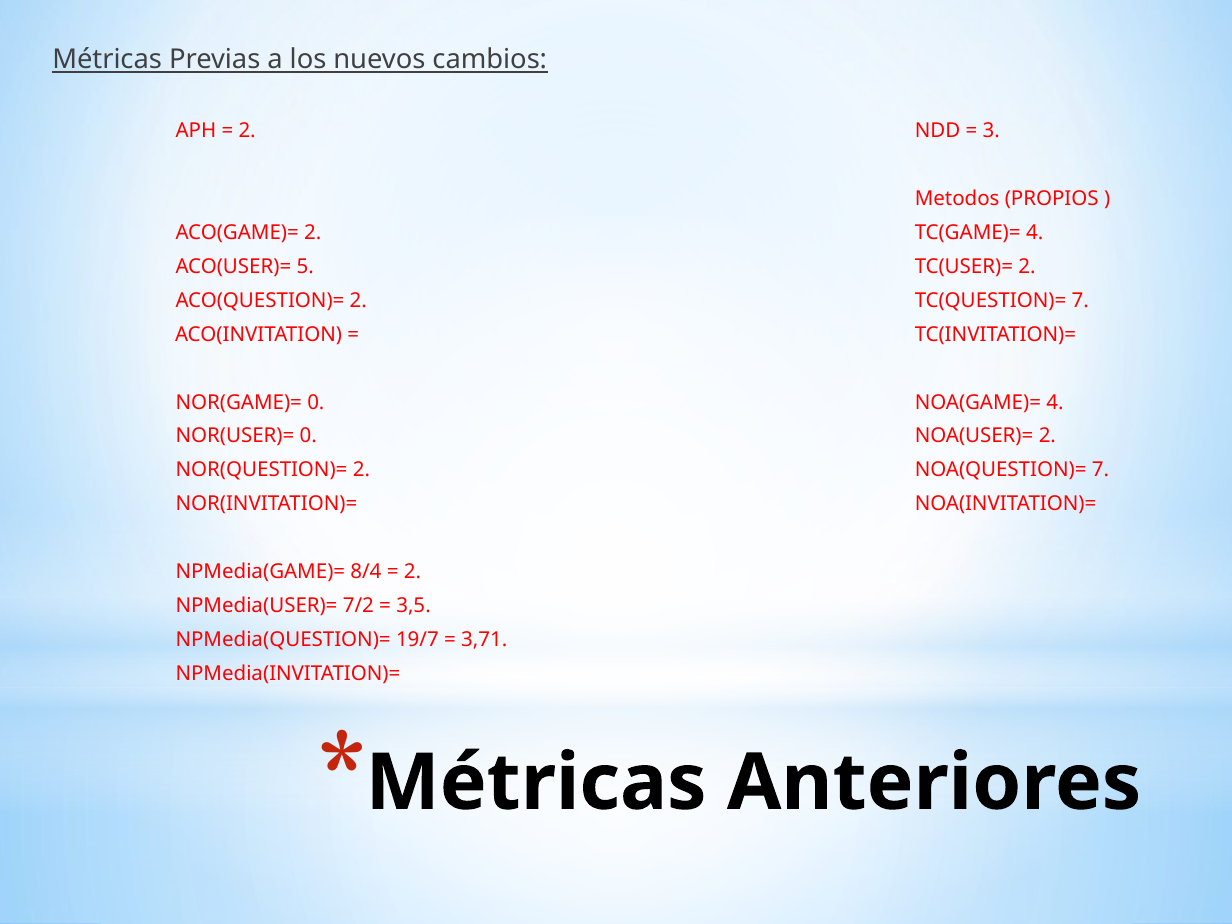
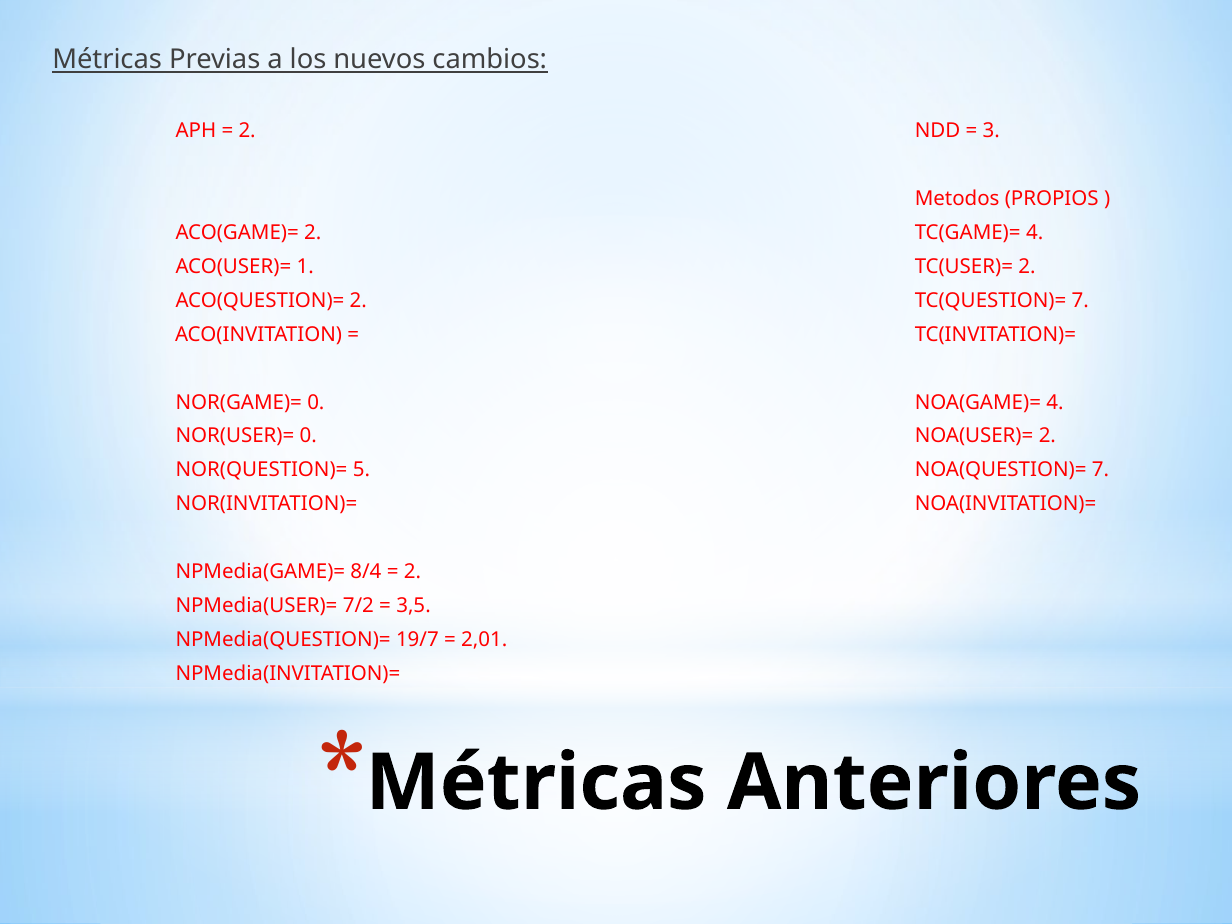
5: 5 -> 1 (305, 267)
NOR(QUESTION)= 2: 2 -> 5 (361, 470)
3,71: 3,71 -> 2,01 (484, 640)
